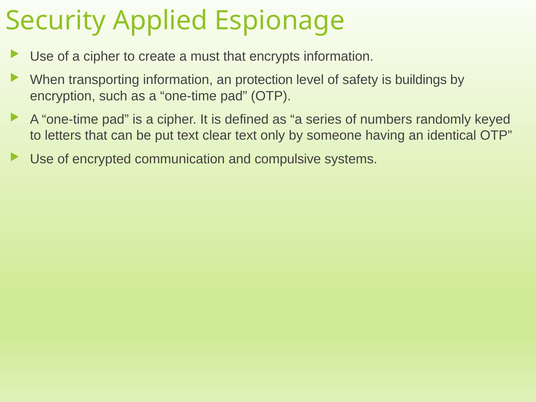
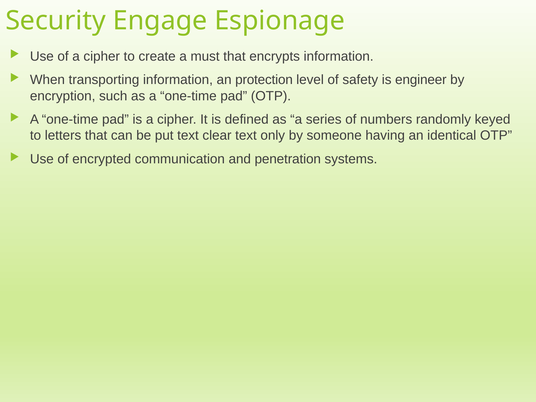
Applied: Applied -> Engage (160, 21)
buildings: buildings -> engineer (421, 80)
compulsive: compulsive -> penetration (288, 159)
